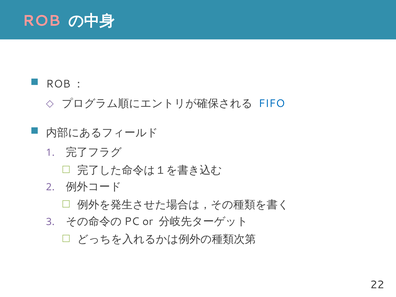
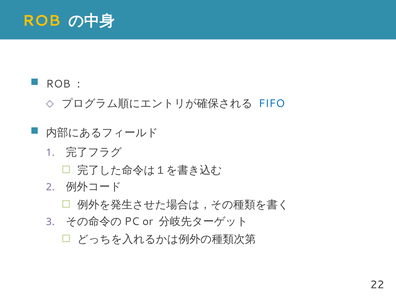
ROB colour: pink -> yellow (42, 21)
